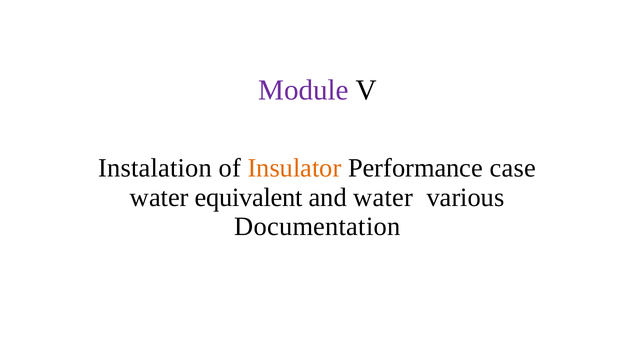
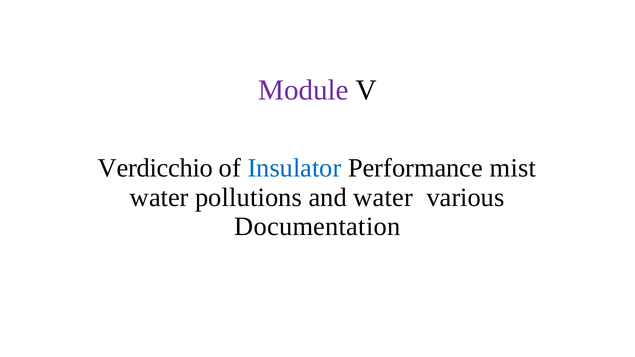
Instalation: Instalation -> Verdicchio (155, 168)
Insulator colour: orange -> blue (295, 168)
case: case -> mist (513, 168)
equivalent: equivalent -> pollutions (249, 197)
